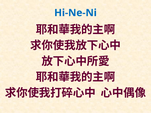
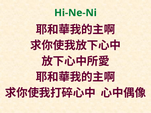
Hi-Ne-Ni colour: blue -> green (75, 13)
